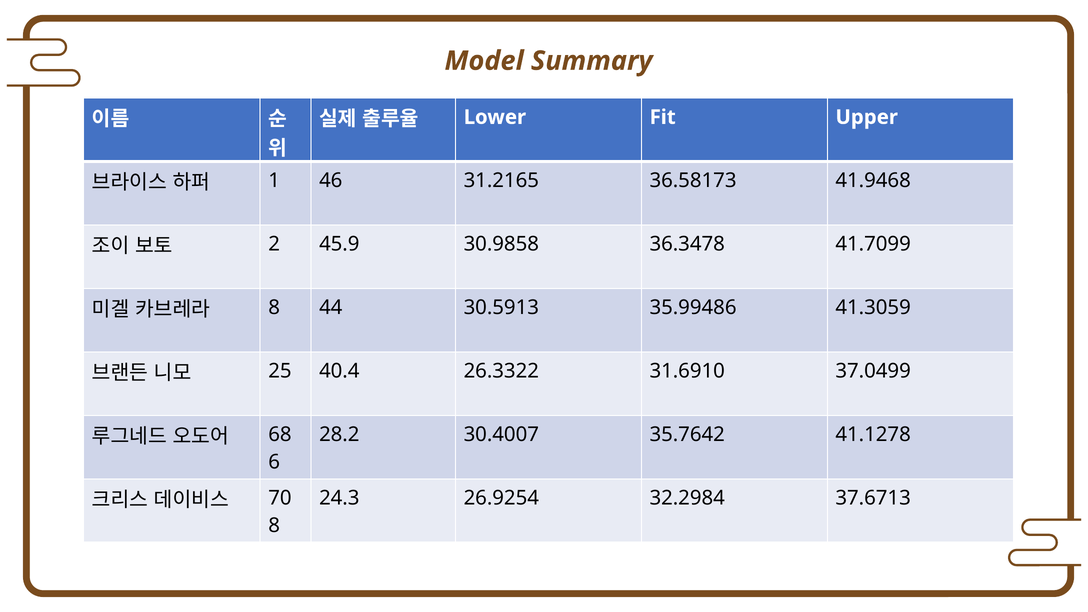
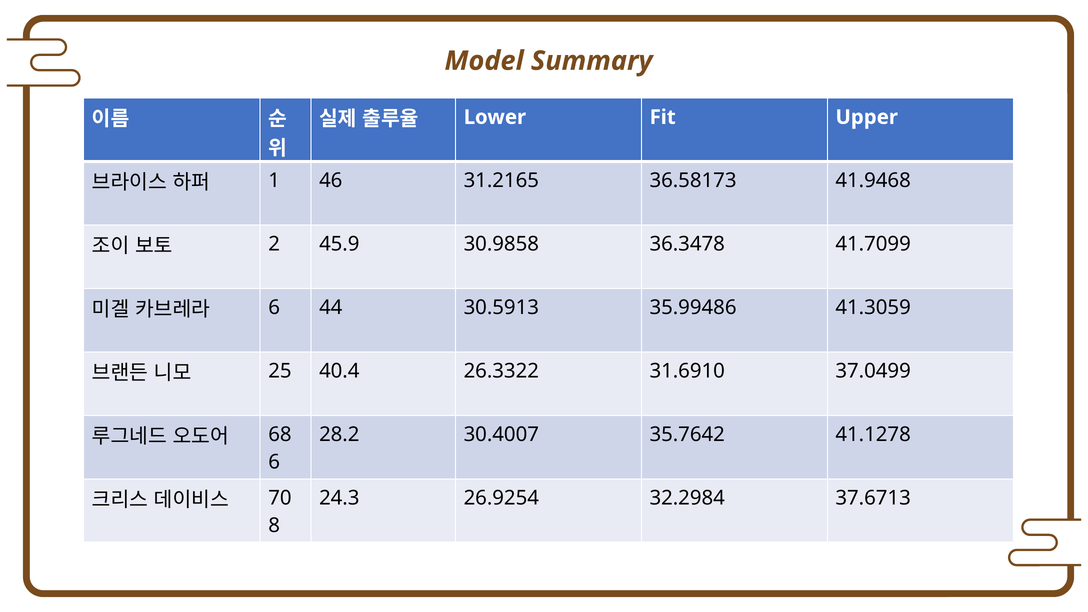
8: 8 -> 6 (274, 308)
